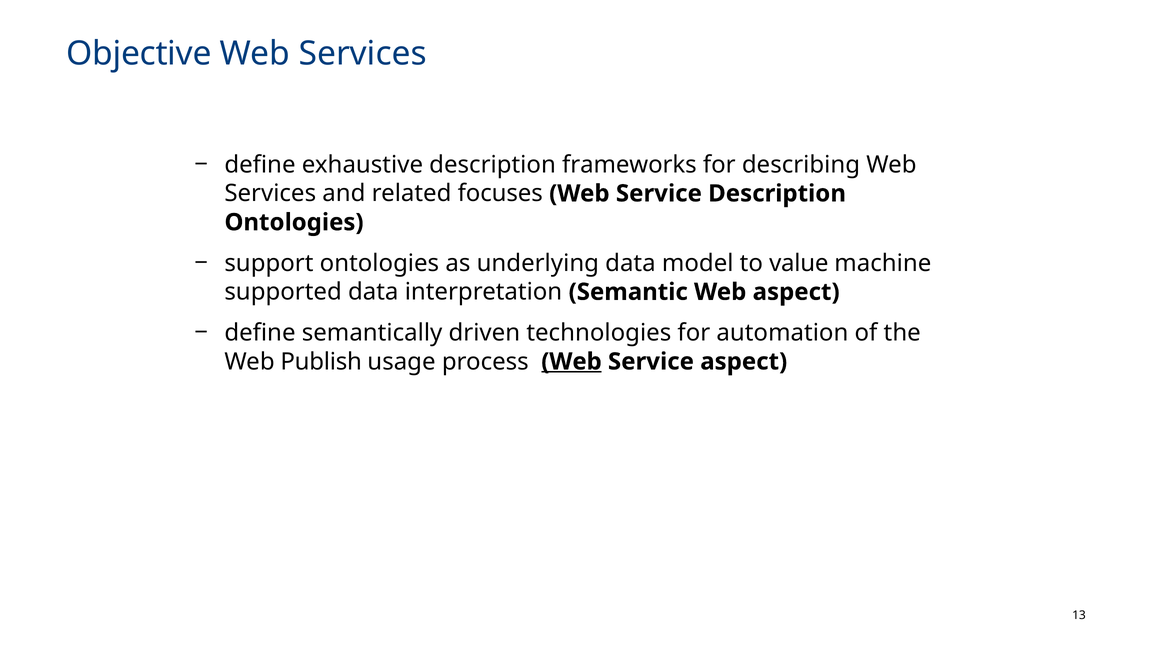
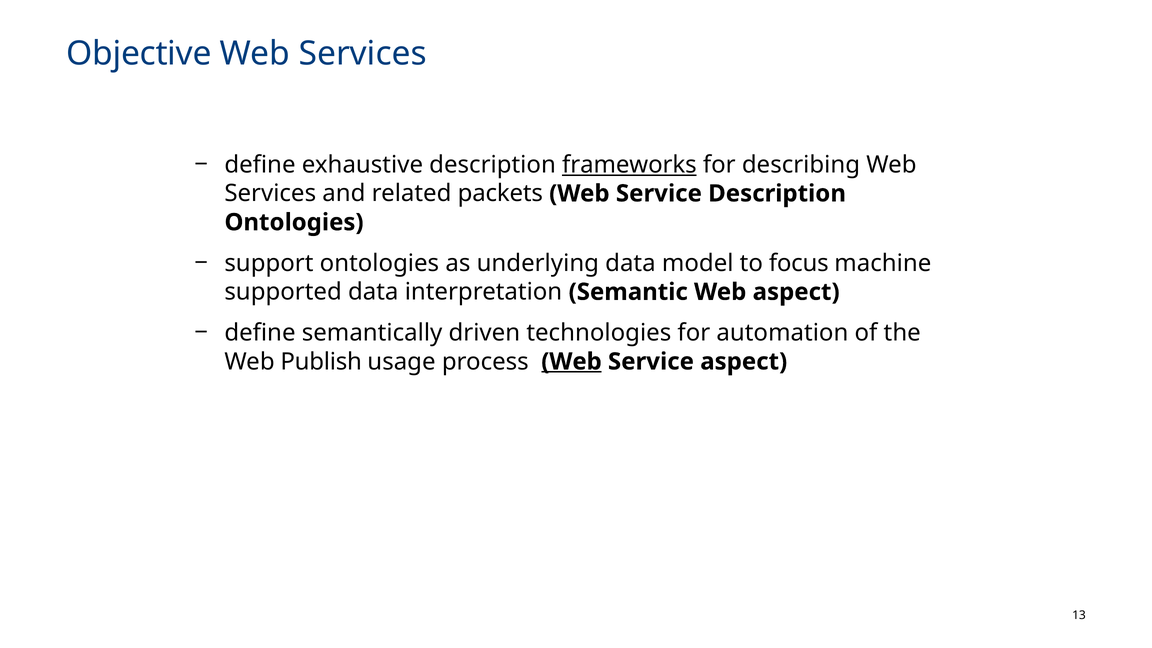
frameworks underline: none -> present (629, 165)
focuses: focuses -> packets (500, 194)
value: value -> focus (799, 263)
